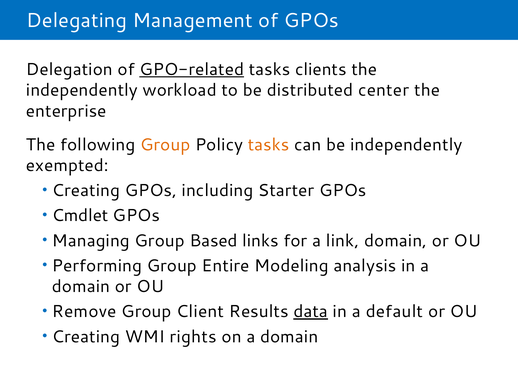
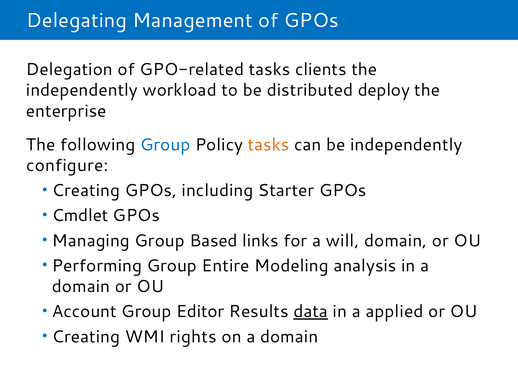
GPO-related underline: present -> none (192, 69)
center: center -> deploy (384, 90)
Group colour: orange -> blue (165, 145)
exempted: exempted -> configure (67, 165)
link: link -> will (343, 240)
Remove: Remove -> Account (84, 311)
Client: Client -> Editor (200, 311)
default: default -> applied (394, 311)
